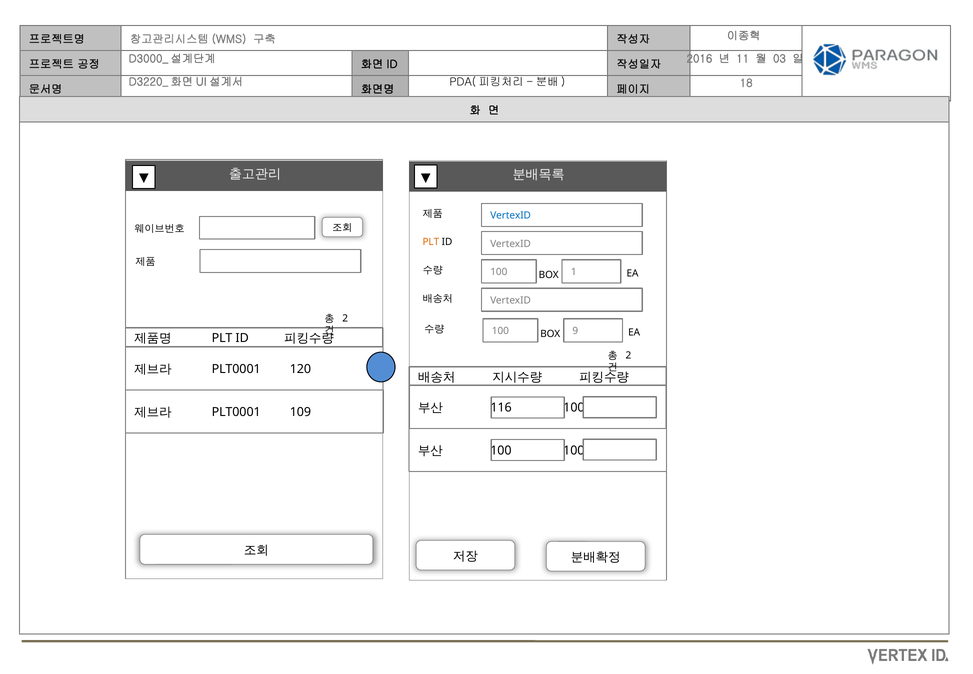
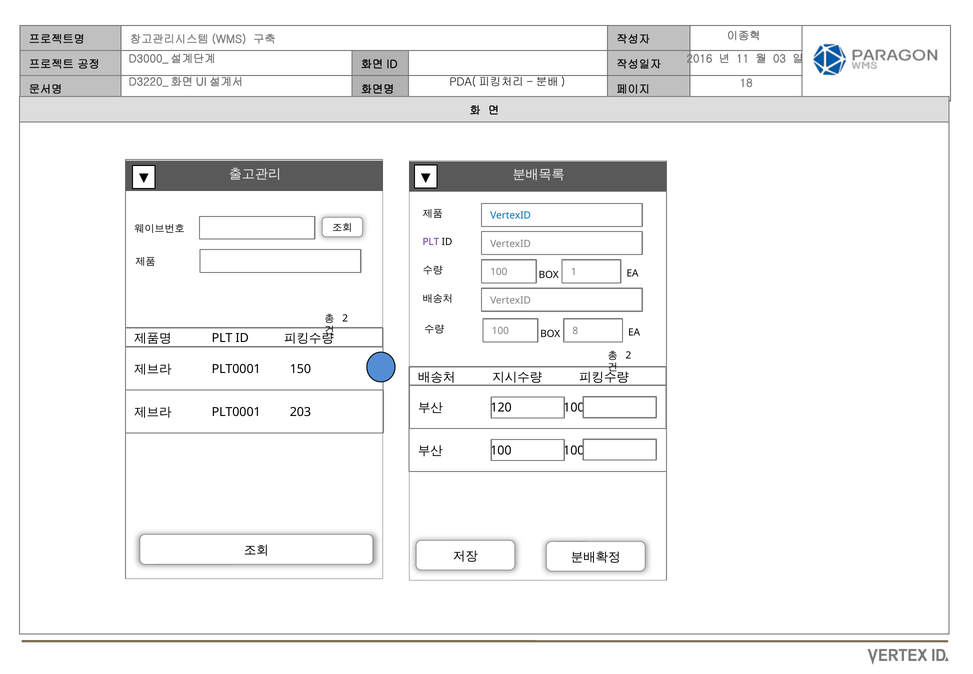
PLT colour: orange -> purple (431, 242)
9: 9 -> 8 (575, 331)
120: 120 -> 150 (300, 369)
116: 116 -> 120 (501, 408)
109: 109 -> 203 (300, 412)
